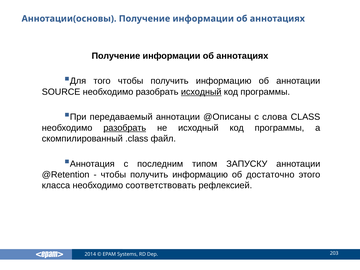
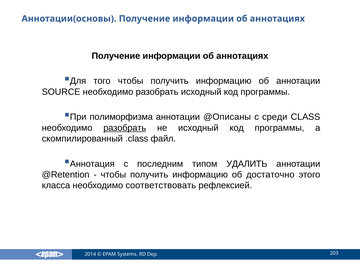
исходный underline: present -> none (201, 92)
передаваемый: передаваемый -> полиморфизма (121, 117)
слова: слова -> среди (275, 117)
ЗАПУСКУ: ЗАПУСКУ -> УДАЛИТЬ (247, 164)
